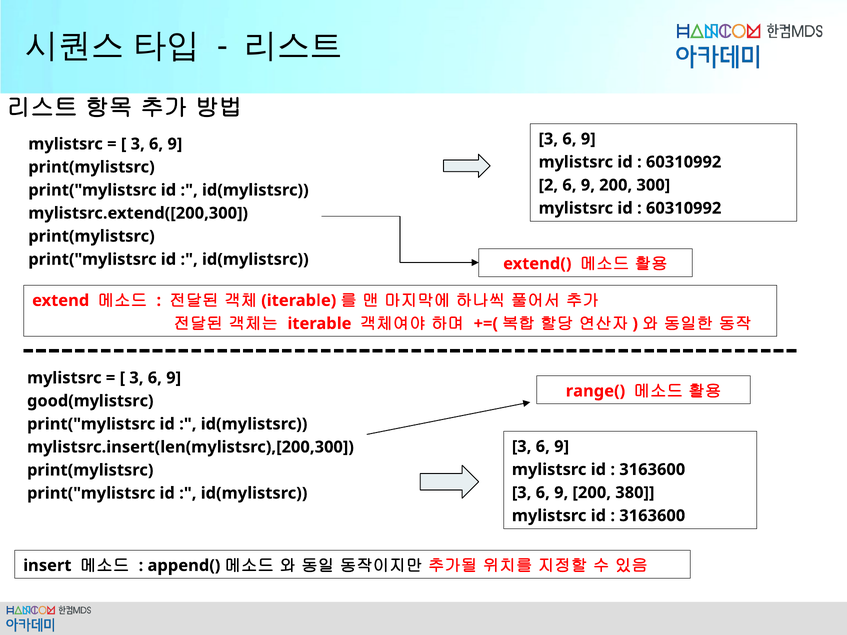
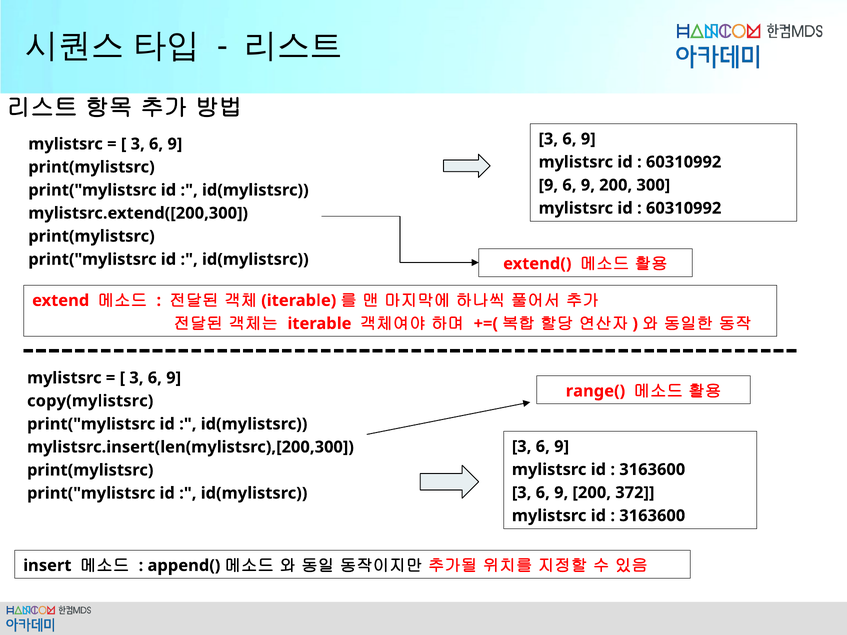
2: 2 -> 9 (548, 185)
good(mylistsrc: good(mylistsrc -> copy(mylistsrc (90, 401)
380: 380 -> 372 (635, 493)
